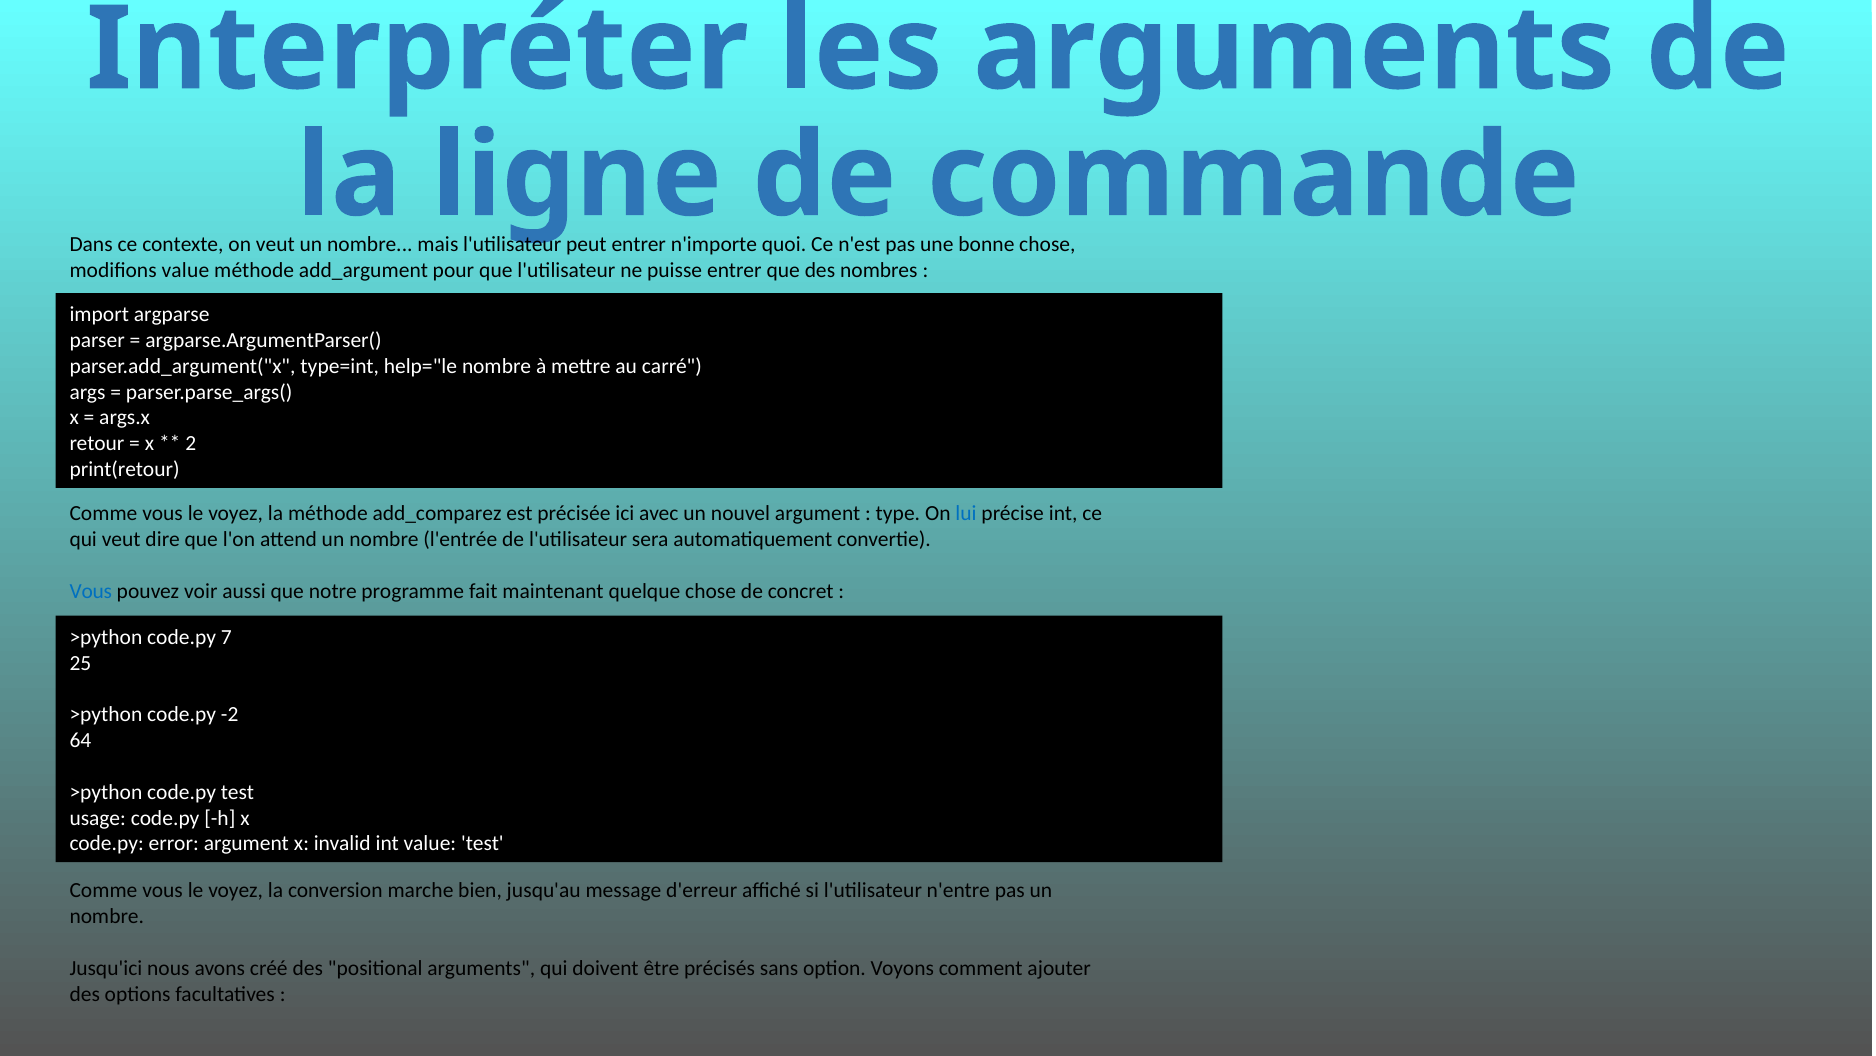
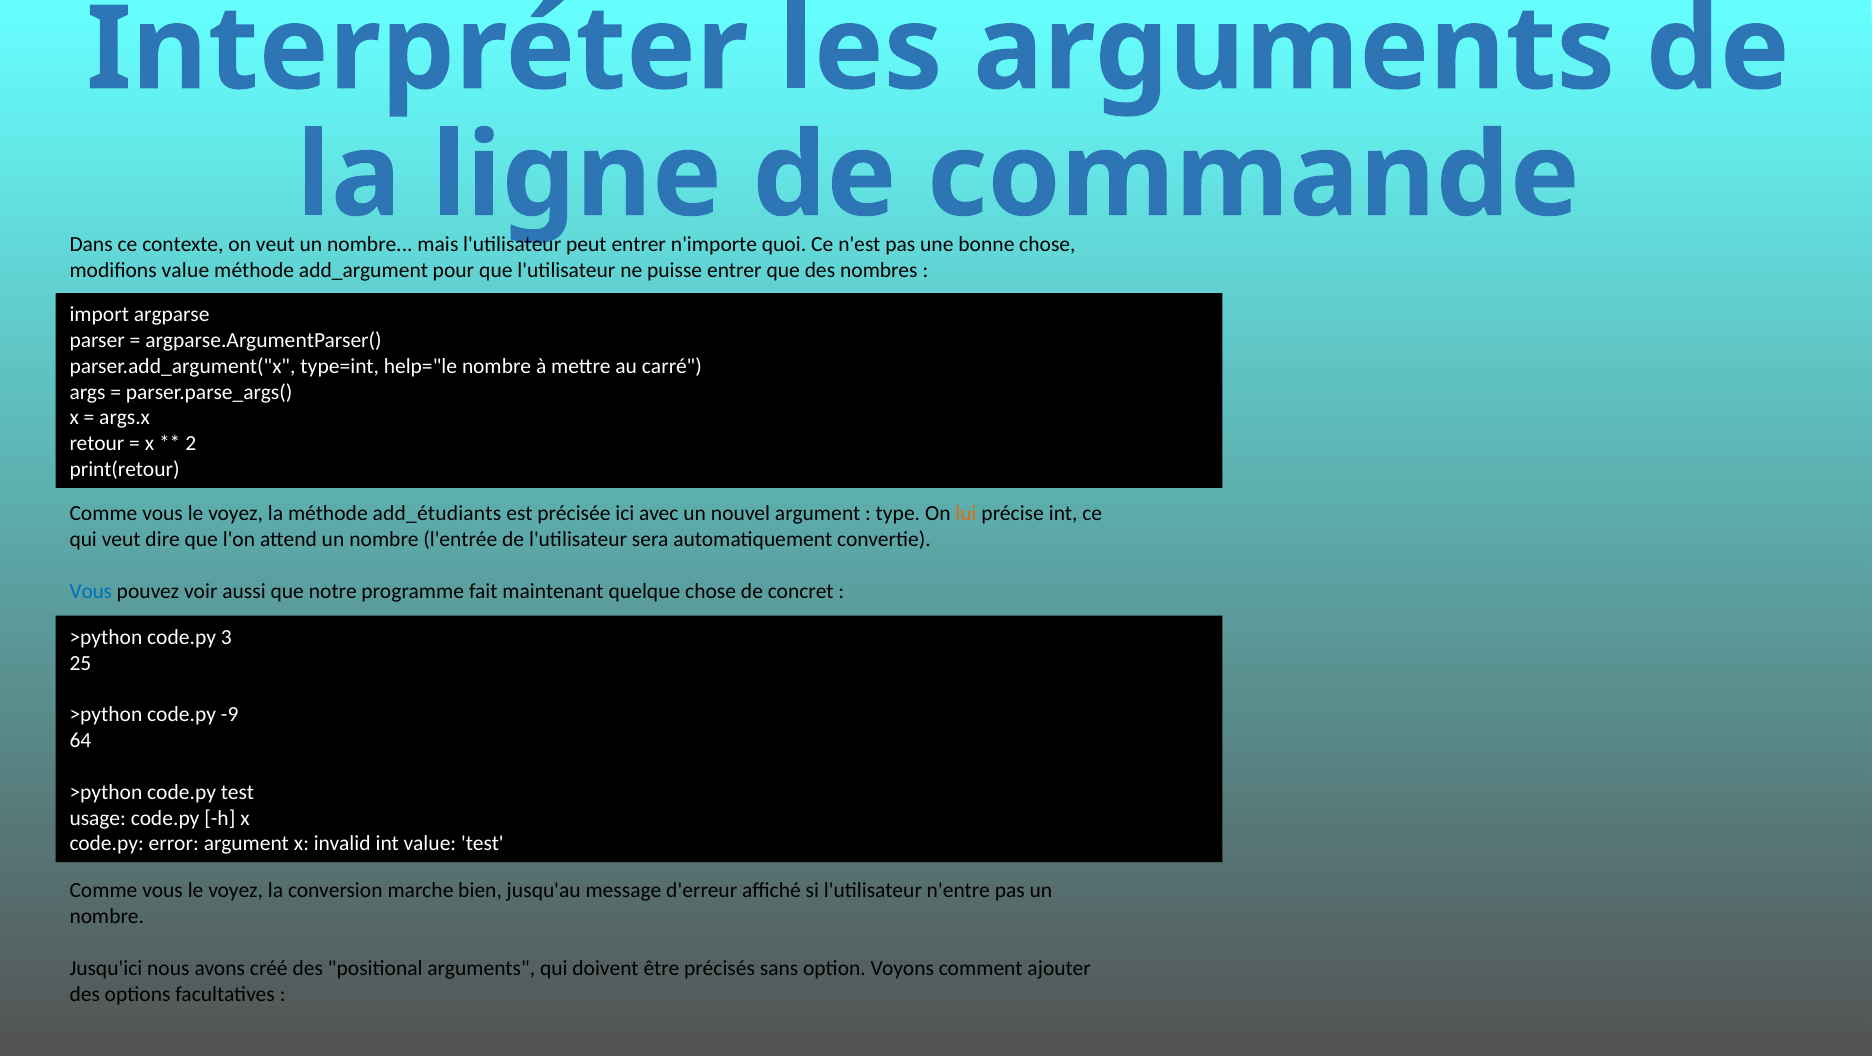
add_comparez: add_comparez -> add_étudiants (437, 513)
lui colour: blue -> orange (966, 513)
7: 7 -> 3 (226, 637)
-2: -2 -> -9 (230, 714)
